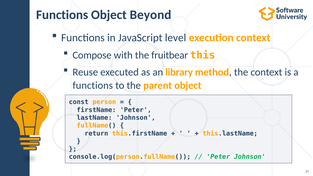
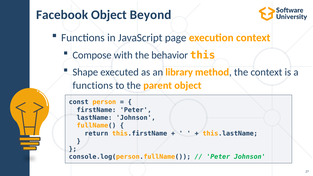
Functions: Functions -> Facebook (62, 15)
level: level -> page (176, 38)
fruitbear: fruitbear -> behavior (170, 55)
Reuse: Reuse -> Shape (85, 72)
